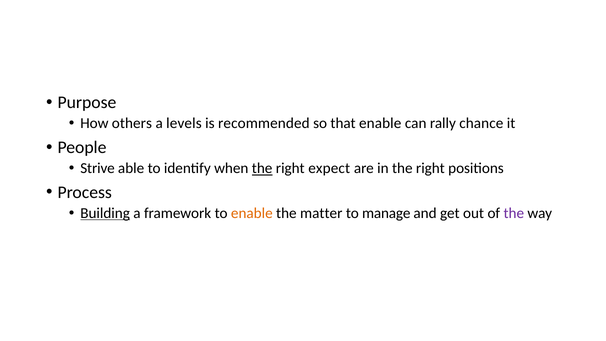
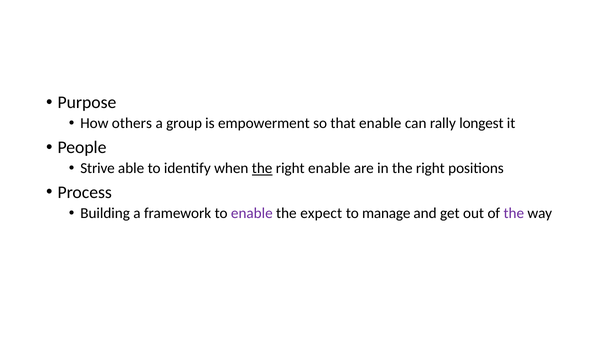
levels: levels -> group (184, 123)
recommended: recommended -> empowerment (264, 123)
chance: chance -> longest (481, 123)
right expect: expect -> enable (329, 168)
Building underline: present -> none (105, 213)
enable colour: orange -> purple (252, 213)
matter: matter -> expect (321, 213)
